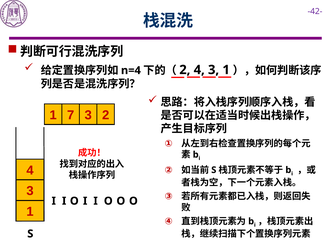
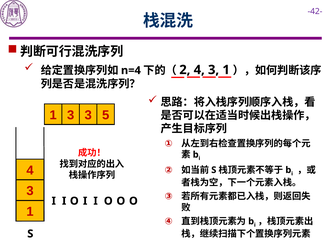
1 7: 7 -> 3 (71, 115)
3 2: 2 -> 5 (106, 115)
